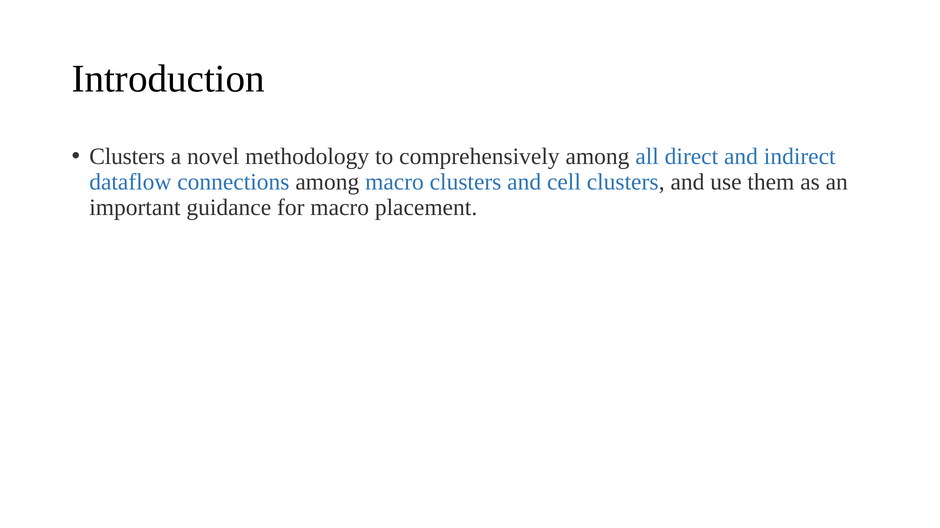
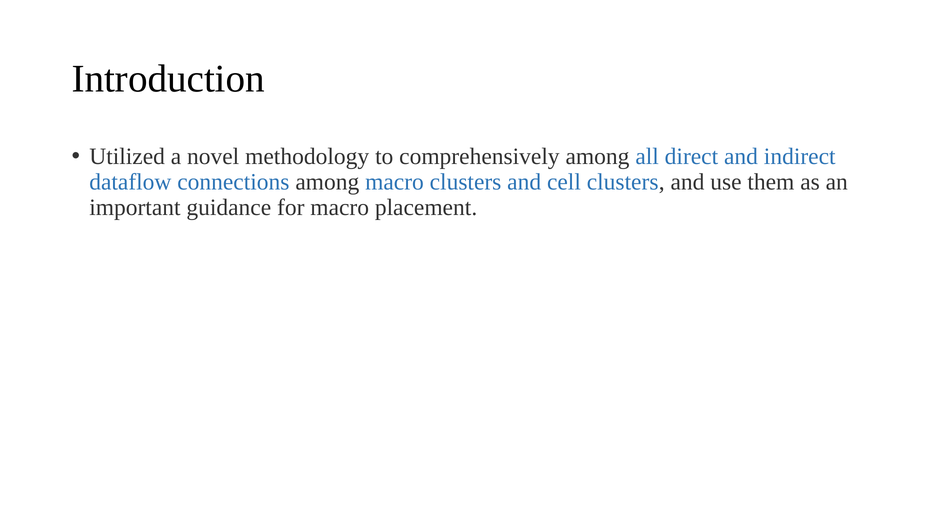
Clusters: Clusters -> Utilized (127, 157)
